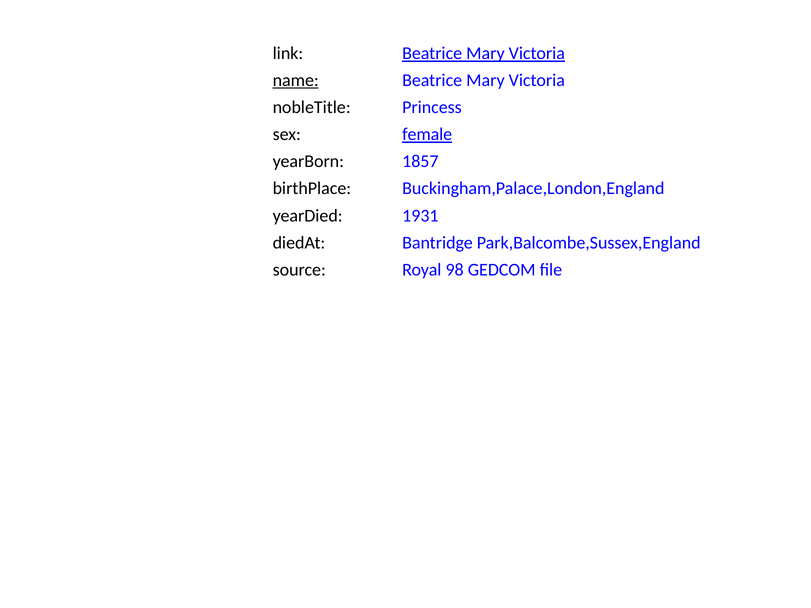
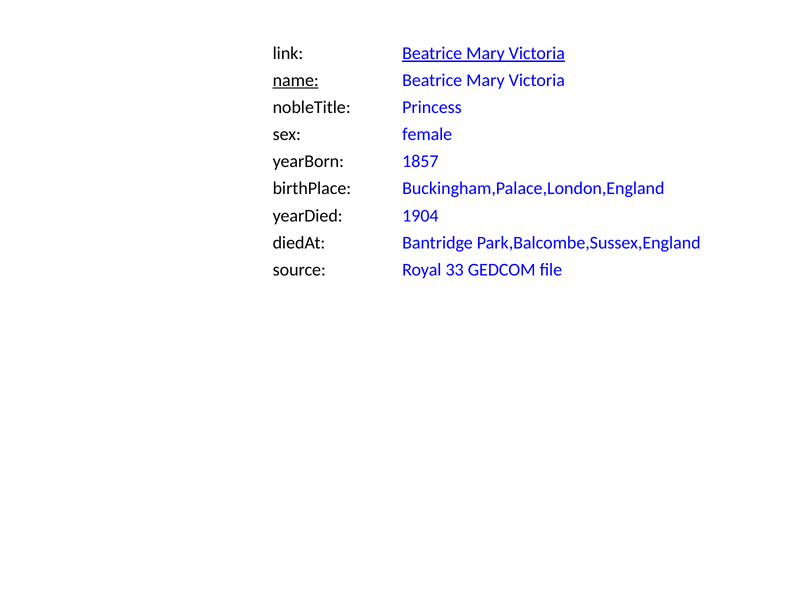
female underline: present -> none (427, 135)
1931: 1931 -> 1904 (420, 216)
98: 98 -> 33 (455, 270)
